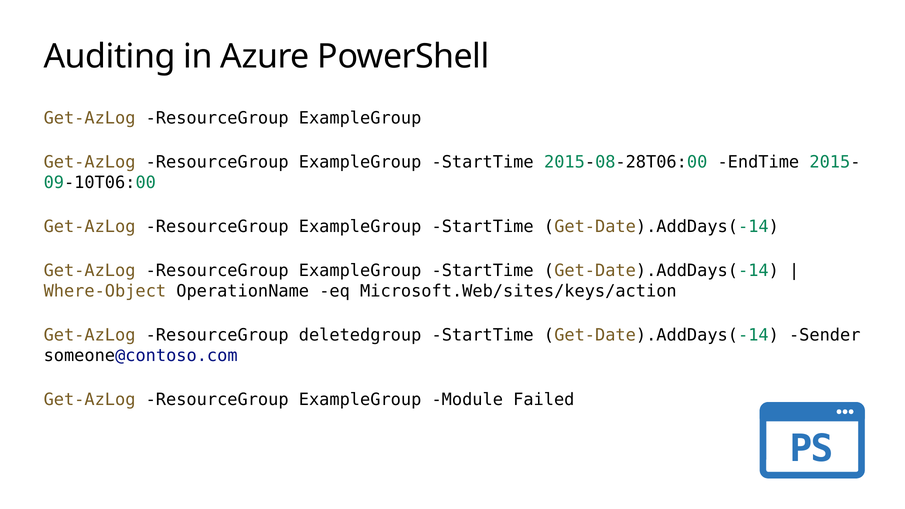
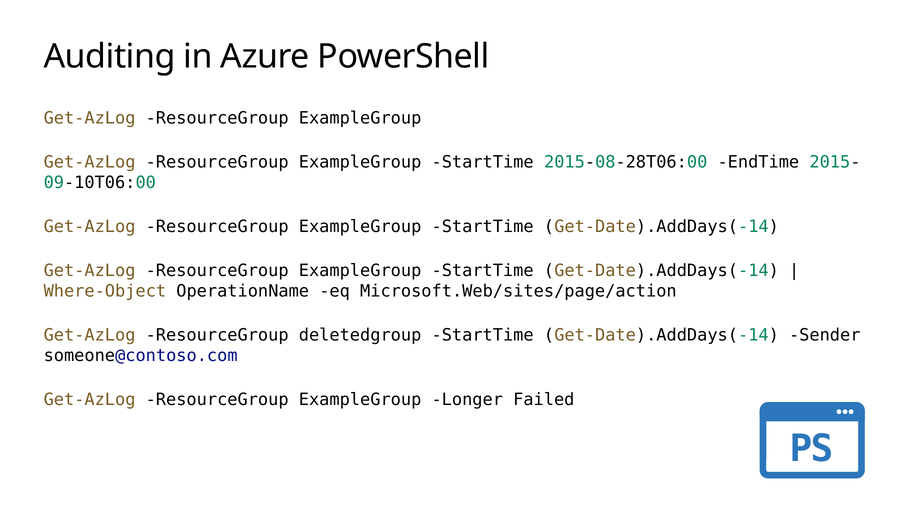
Microsoft.Web/sites/keys/action: Microsoft.Web/sites/keys/action -> Microsoft.Web/sites/page/action (518, 291)
Module: Module -> Longer (467, 400)
